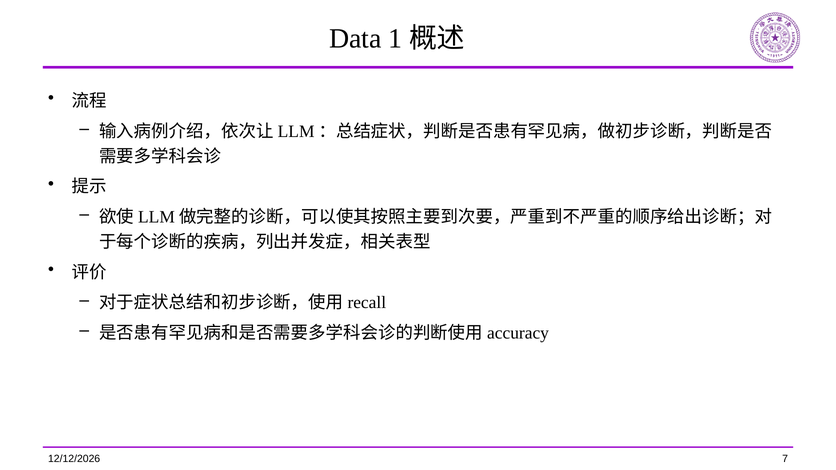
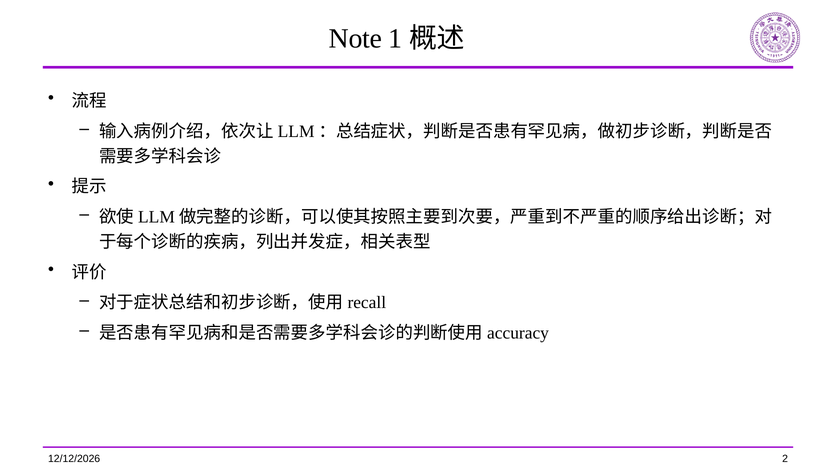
Data: Data -> Note (355, 39)
7: 7 -> 2 (785, 459)
